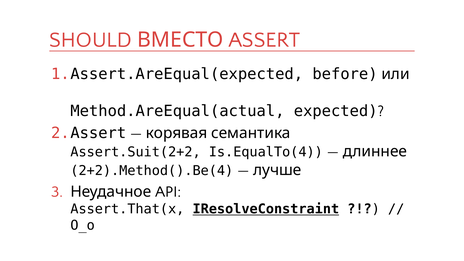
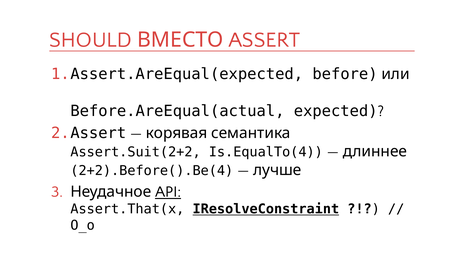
Method.AreEqual(actual: Method.AreEqual(actual -> Before.AreEqual(actual (177, 111)
2+2).Method().Be(4: 2+2).Method().Be(4 -> 2+2).Before().Be(4 (152, 171)
API underline: none -> present (168, 192)
